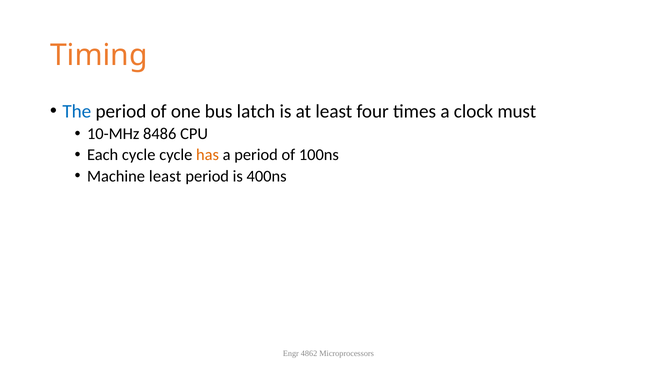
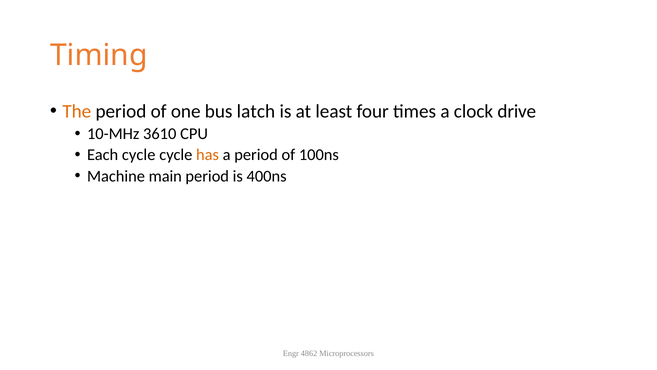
The colour: blue -> orange (77, 111)
must: must -> drive (517, 111)
8486: 8486 -> 3610 (160, 134)
Machine least: least -> main (165, 176)
